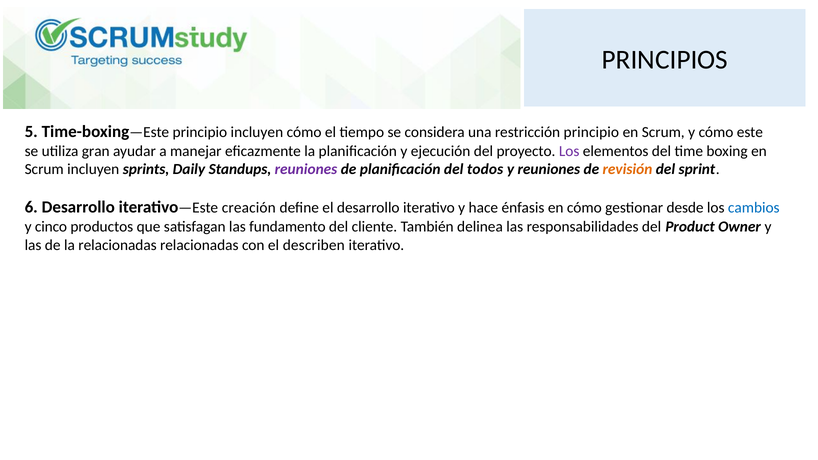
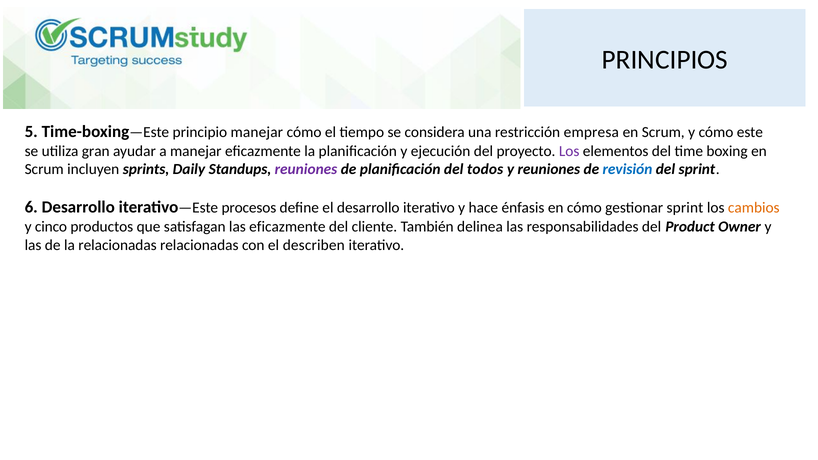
principio incluyen: incluyen -> manejar (257, 132)
restricción principio: principio -> empresa (591, 132)
revisión colour: orange -> blue (627, 169)
creación: creación -> procesos (249, 208)
gestionar desde: desde -> sprint (685, 208)
cambios colour: blue -> orange (754, 208)
las fundamento: fundamento -> eficazmente (287, 227)
